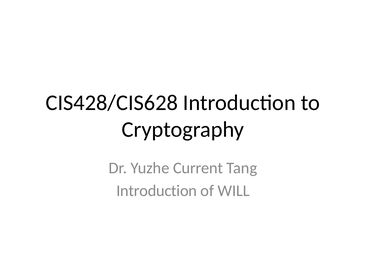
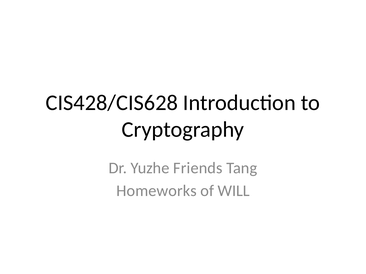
Current: Current -> Friends (198, 168)
Introduction: Introduction -> Homeworks (156, 191)
